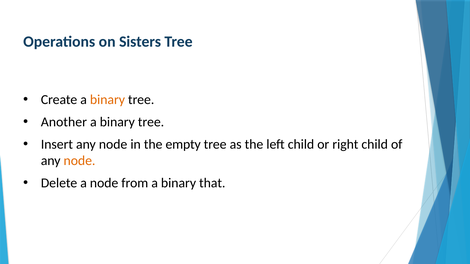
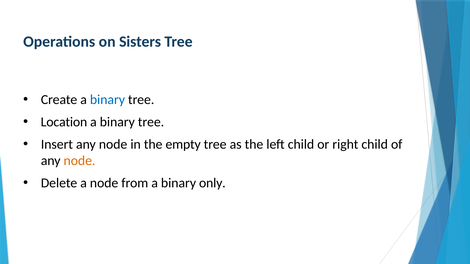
binary colour: orange -> blue (107, 100)
Another: Another -> Location (64, 122)
that: that -> only (212, 183)
